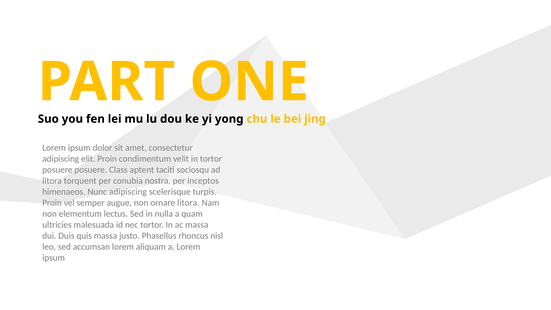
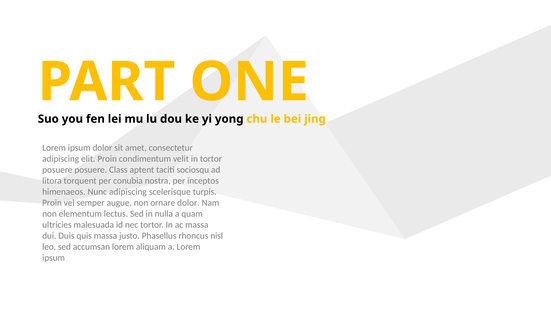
ornare litora: litora -> dolor (188, 203)
